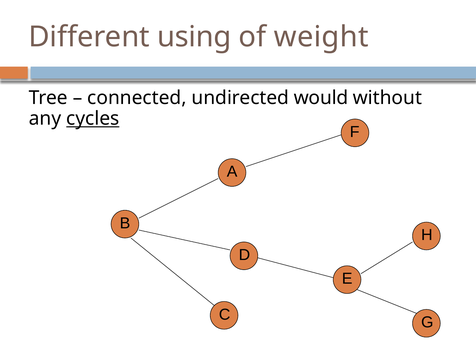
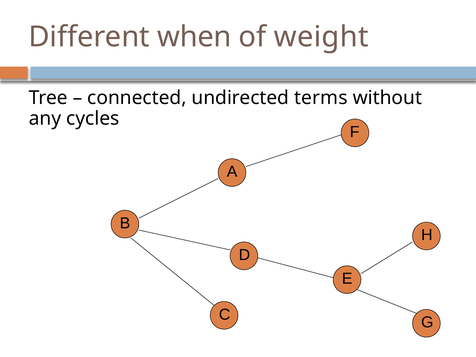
using: using -> when (194, 37)
would: would -> terms (321, 98)
cycles underline: present -> none (93, 119)
